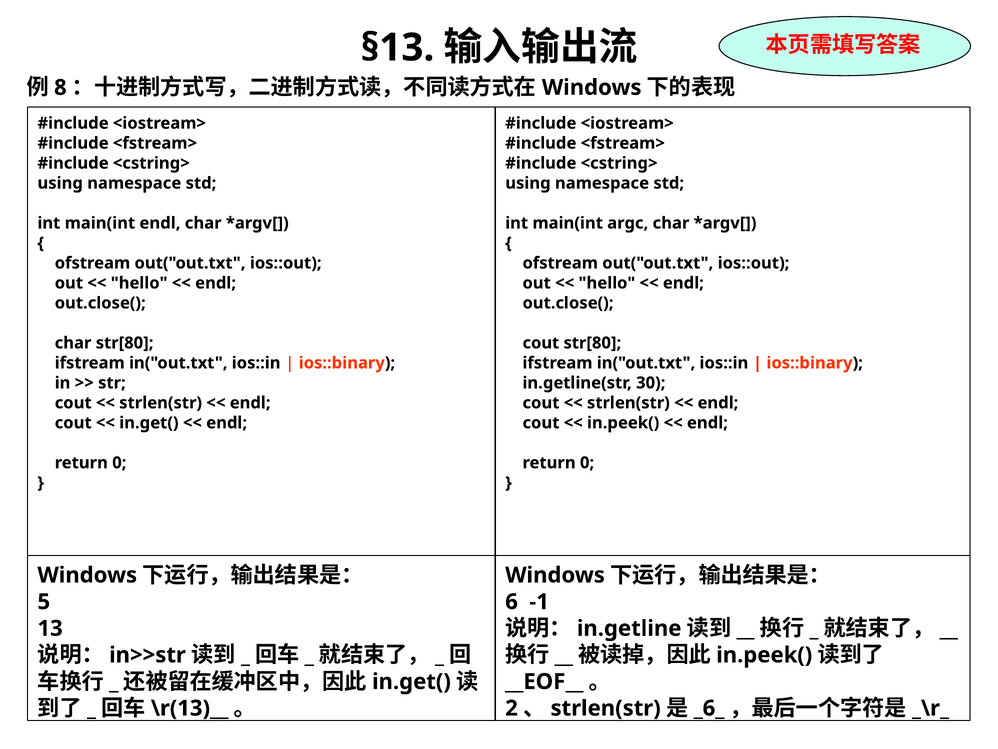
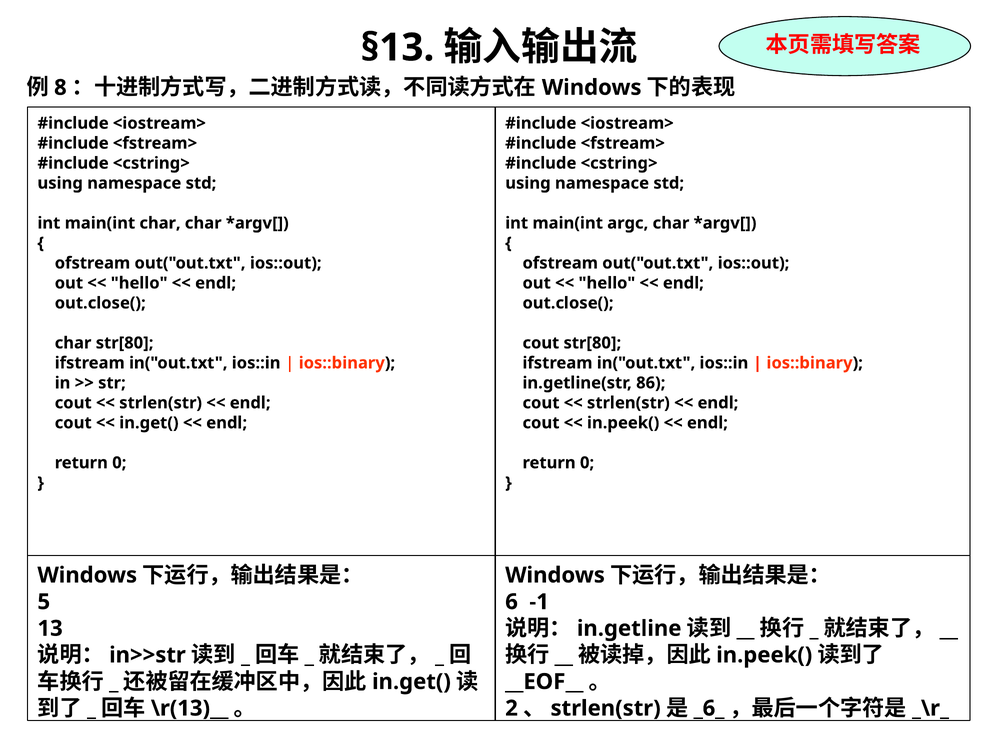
main(int endl: endl -> char (160, 223)
30: 30 -> 86 (651, 383)
